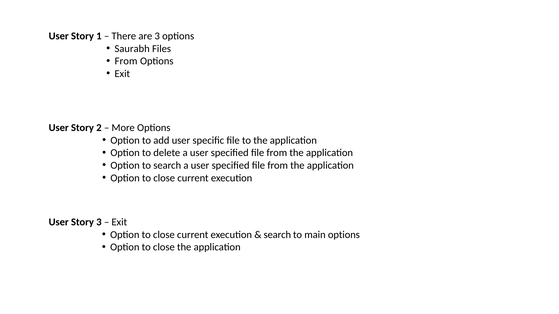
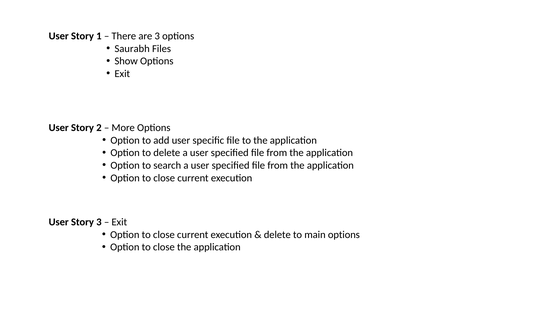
From: From -> Show (126, 61)
search: search -> delete (277, 235)
